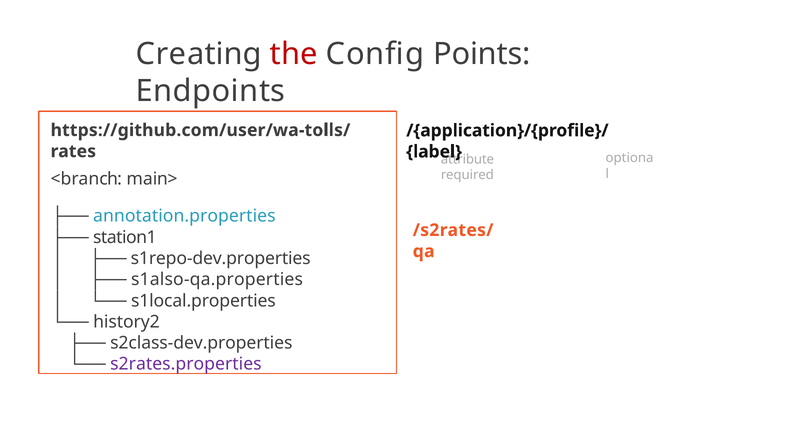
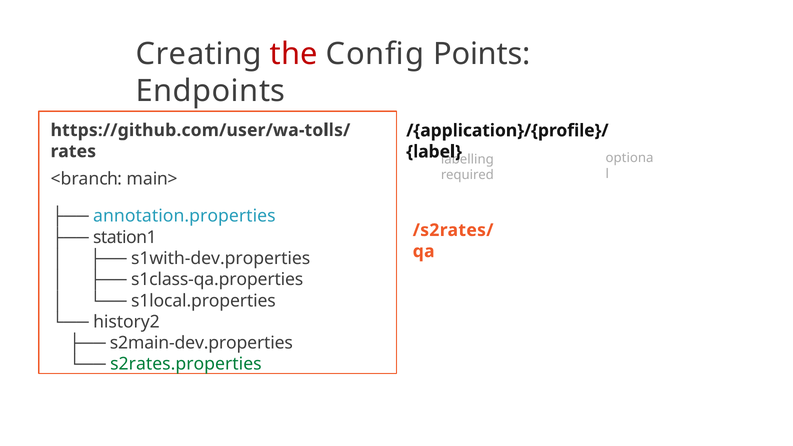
attribute: attribute -> labelling (467, 159)
s1repo-dev.properties: s1repo-dev.properties -> s1with-dev.properties (221, 258)
s1also-qa.properties: s1also-qa.properties -> s1class-qa.properties (217, 280)
s2class-dev.properties: s2class-dev.properties -> s2main-dev.properties (201, 343)
s2rates.properties colour: purple -> green (186, 364)
